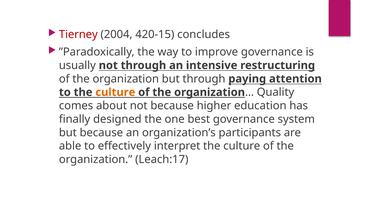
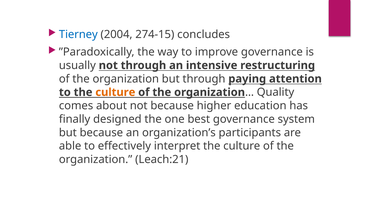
Tierney colour: red -> blue (78, 34)
420‐15: 420‐15 -> 274‐15 (155, 34)
Leach:17: Leach:17 -> Leach:21 (162, 159)
